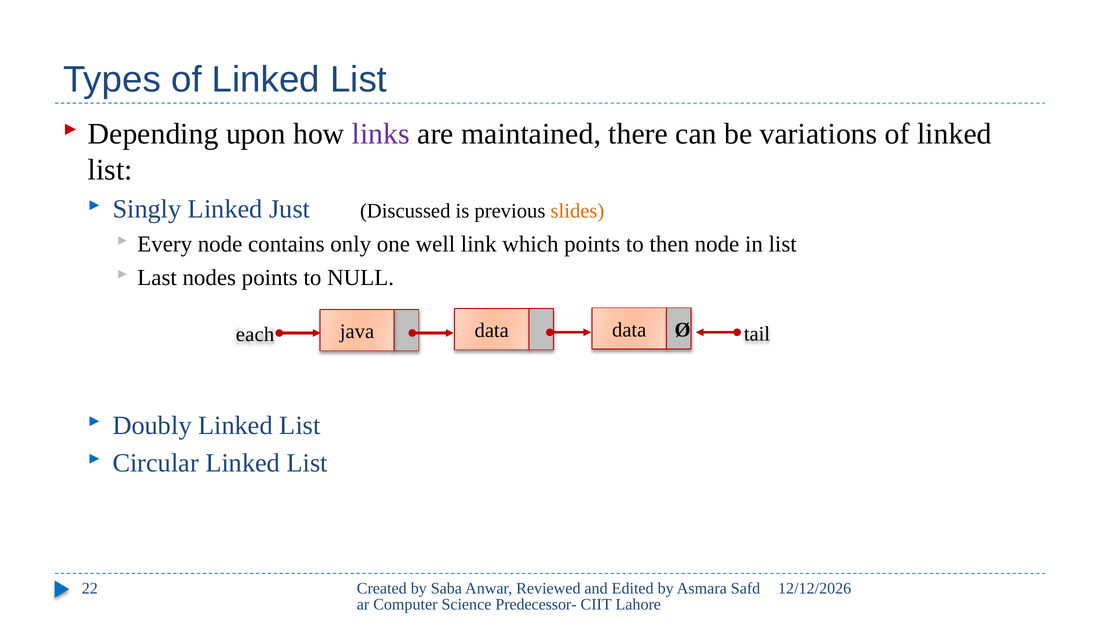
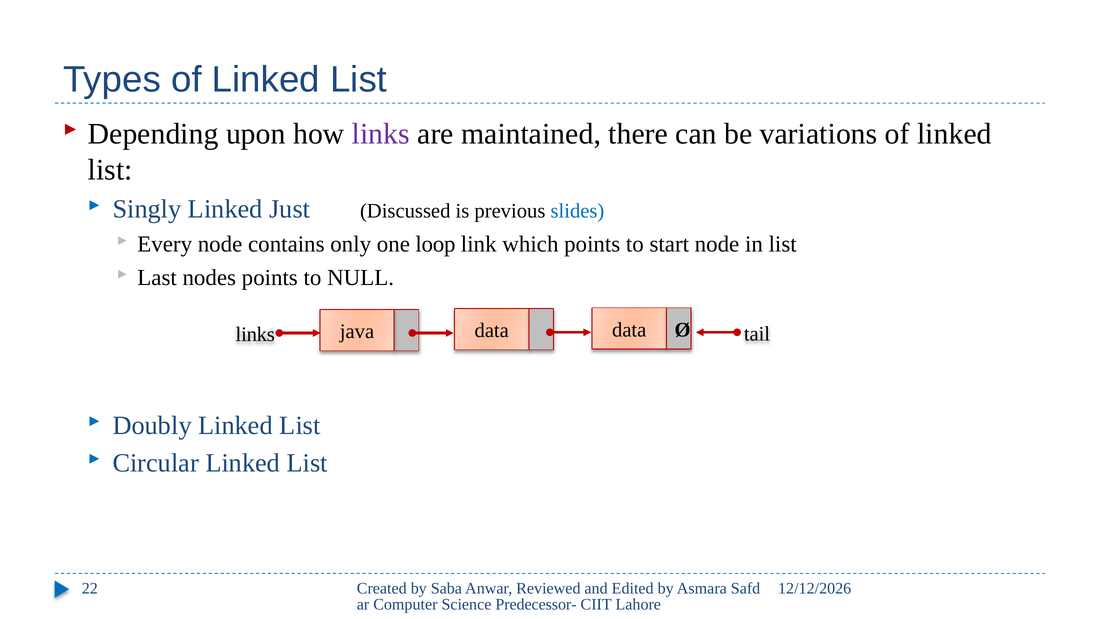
slides colour: orange -> blue (577, 211)
well: well -> loop (436, 244)
then: then -> start (669, 244)
each: each -> links (255, 334)
